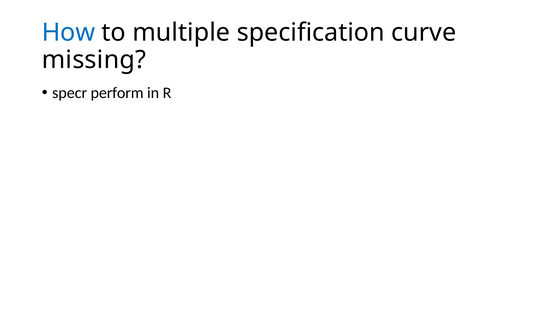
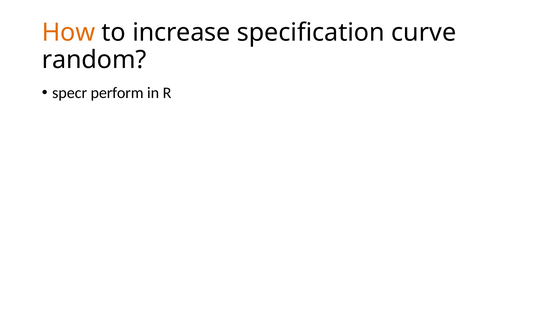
How colour: blue -> orange (68, 33)
multiple: multiple -> increase (181, 33)
missing: missing -> random (94, 60)
